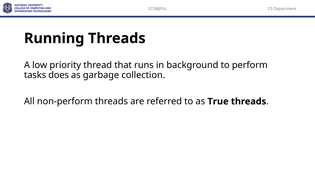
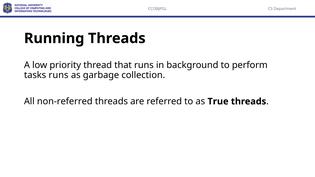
tasks does: does -> runs (59, 75)
non-perform: non-perform -> non-referred (65, 102)
